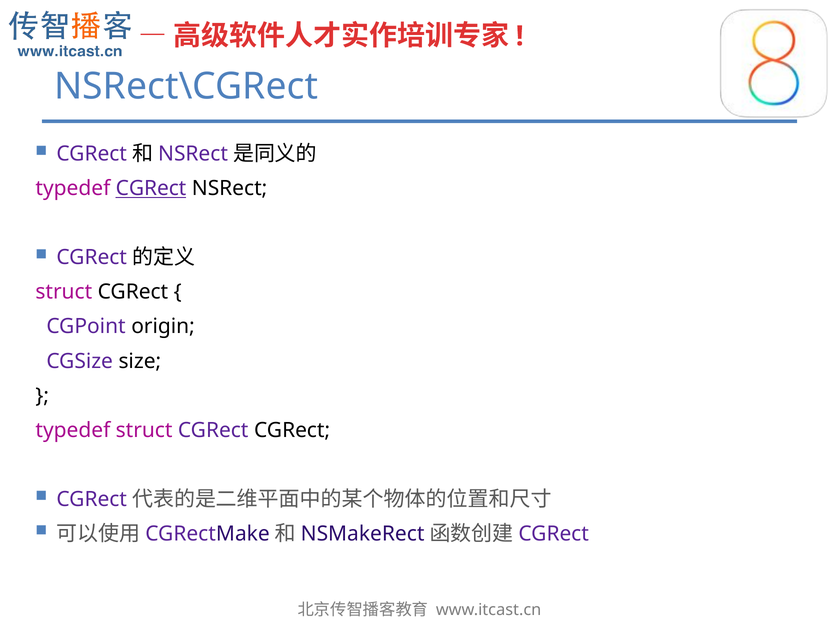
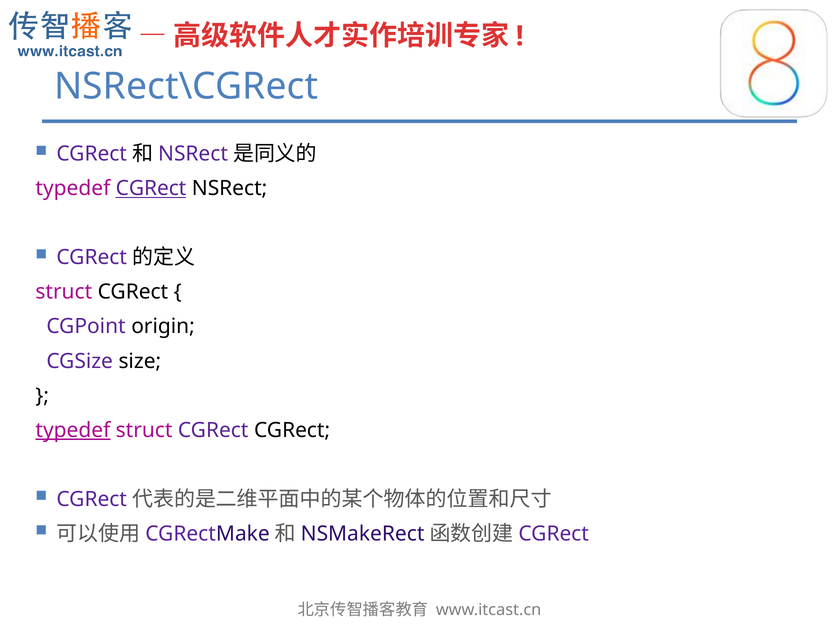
typedef underline: none -> present (73, 430)
